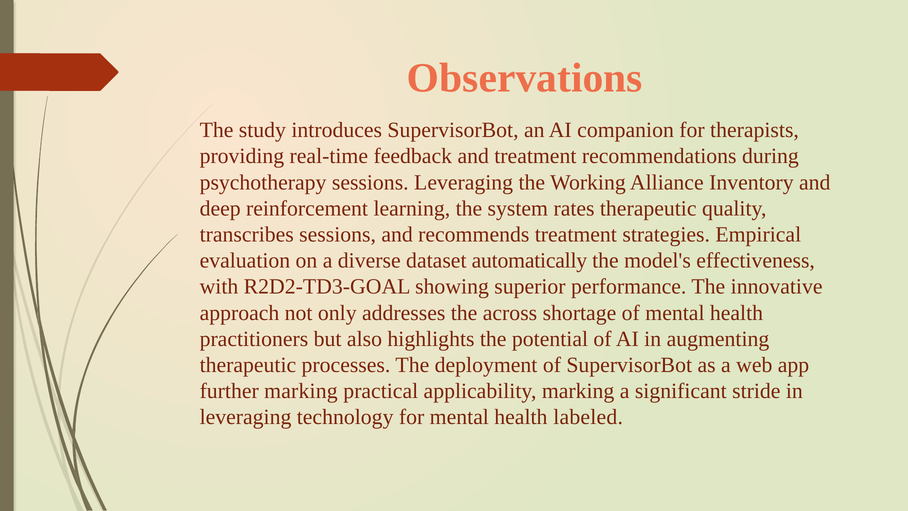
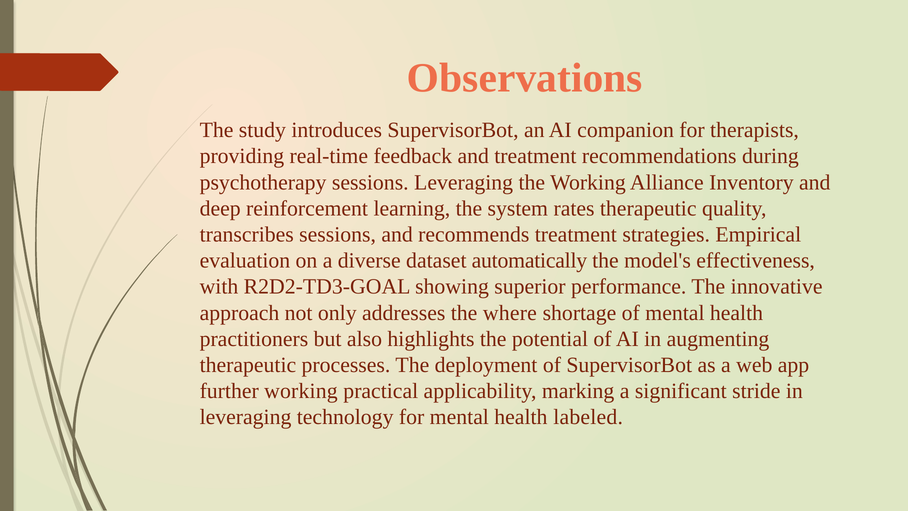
across: across -> where (510, 313)
further marking: marking -> working (301, 391)
